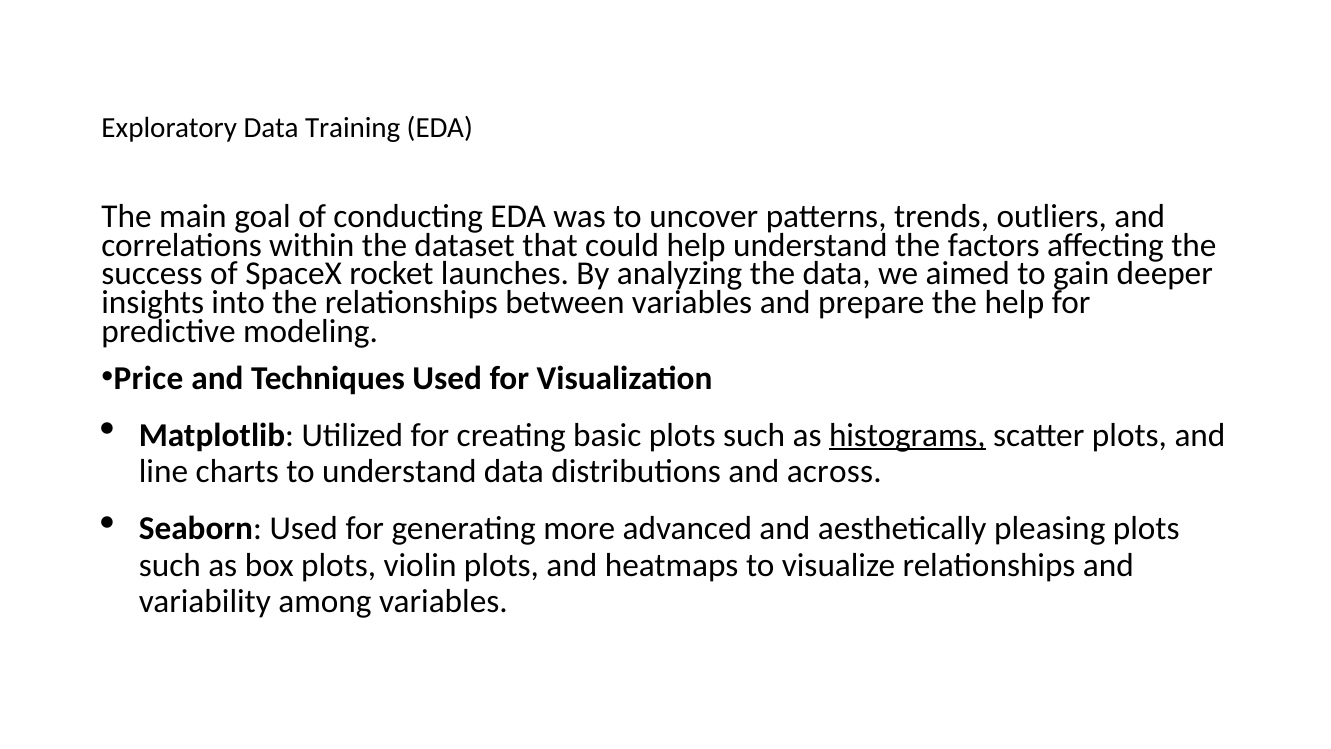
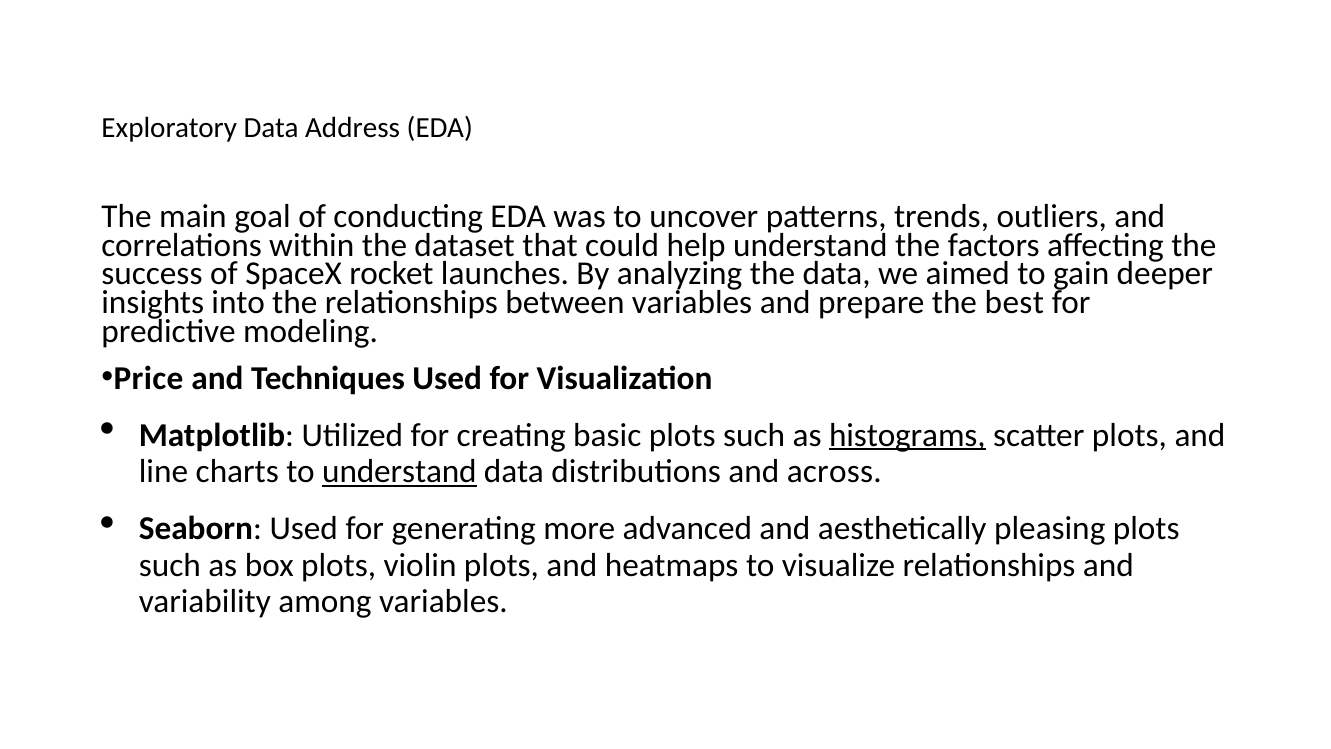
Training: Training -> Address (353, 128)
the help: help -> best (1014, 303)
understand underline: none -> present (399, 472)
